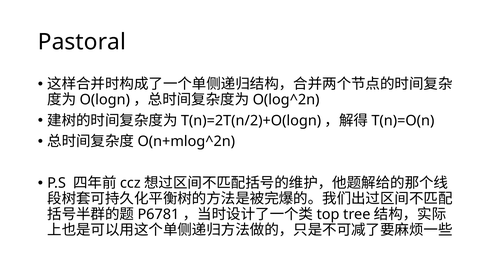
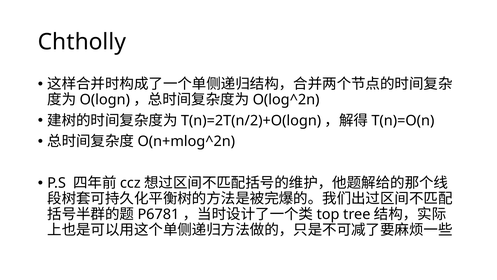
Pastoral: Pastoral -> Chtholly (82, 42)
